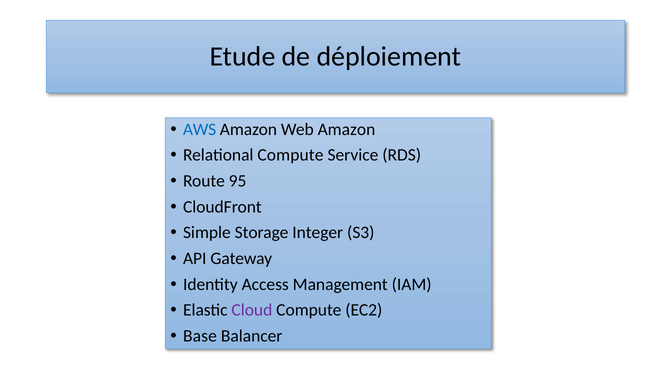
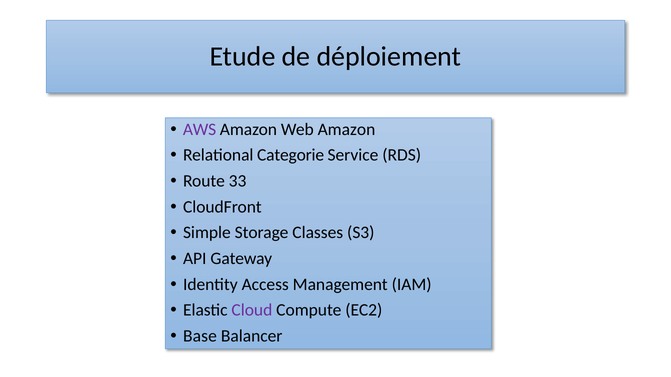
AWS colour: blue -> purple (200, 130)
Relational Compute: Compute -> Categorie (291, 155)
95: 95 -> 33 (238, 181)
Integer: Integer -> Classes (318, 233)
